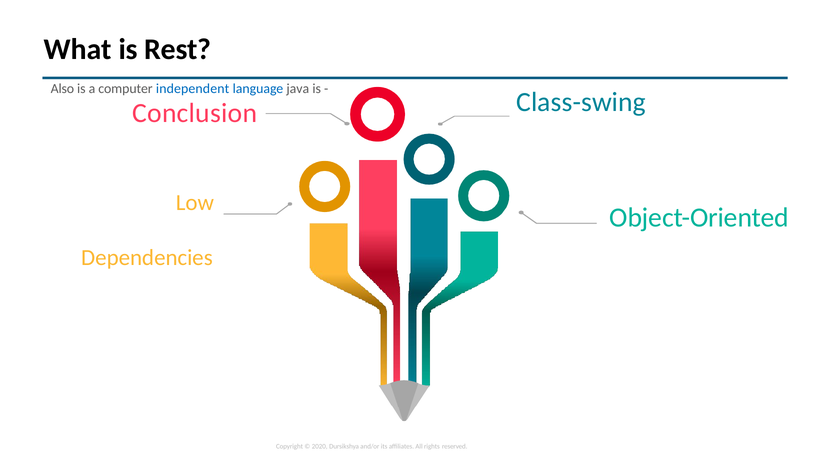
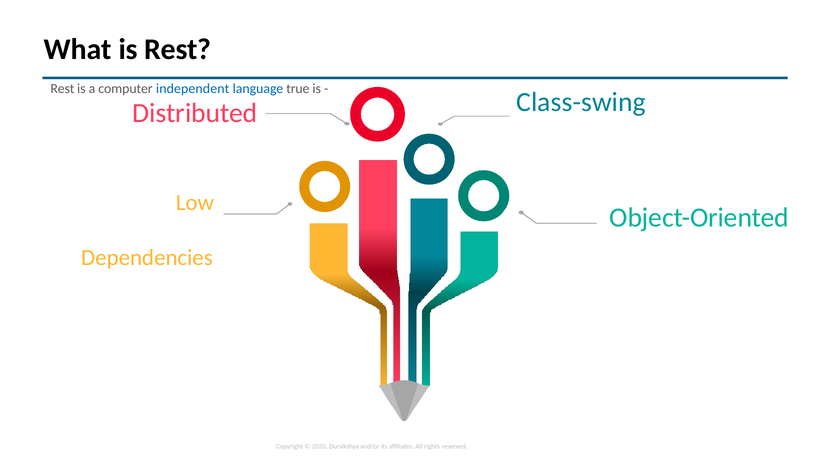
Also: Also -> Rest (62, 88)
java: java -> true (298, 88)
Conclusion: Conclusion -> Distributed (195, 113)
